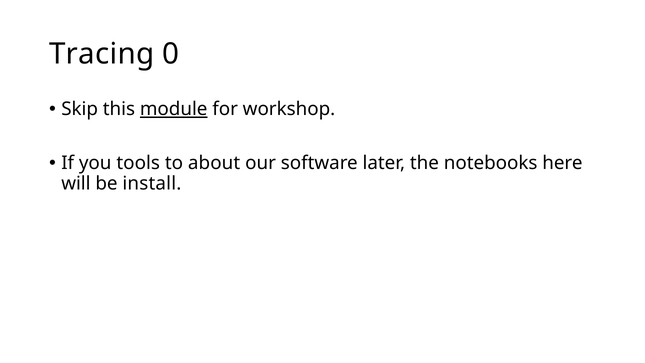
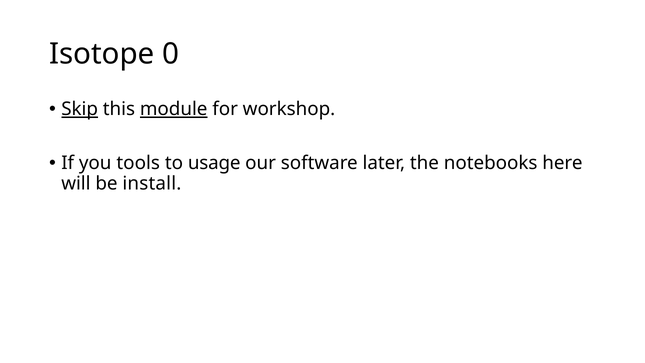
Tracing: Tracing -> Isotope (102, 54)
Skip underline: none -> present (80, 109)
about: about -> usage (214, 163)
